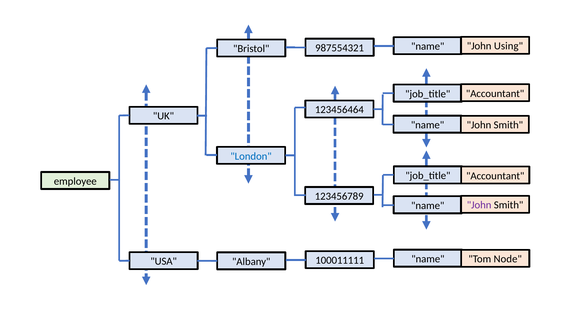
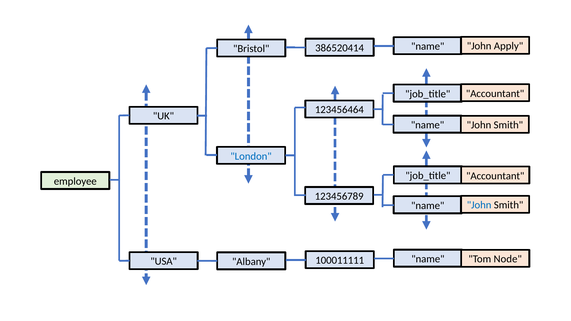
987554321: 987554321 -> 386520414 (340, 48)
Using: Using -> Apply (508, 46)
John colour: purple -> blue (479, 205)
